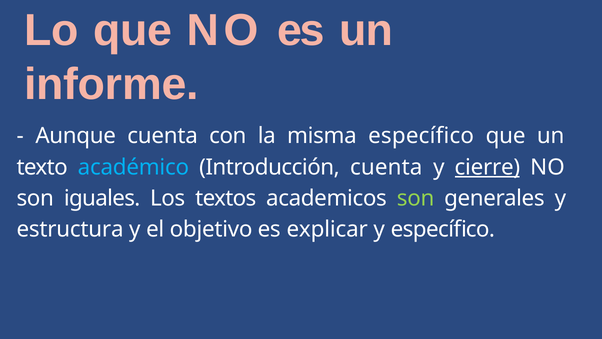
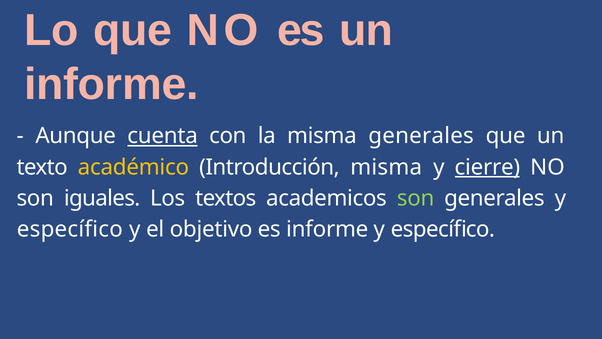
cuenta underline: none -> present (163, 136)
misma específico: específico -> generales (421, 136)
académico colour: light blue -> yellow (133, 167)
Introducción cuenta: cuenta -> misma (386, 167)
estructura: estructura -> específico (70, 229)
es explicar: explicar -> informe (327, 229)
